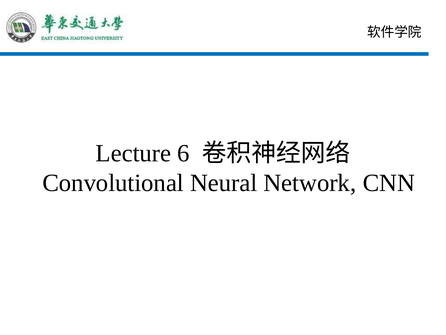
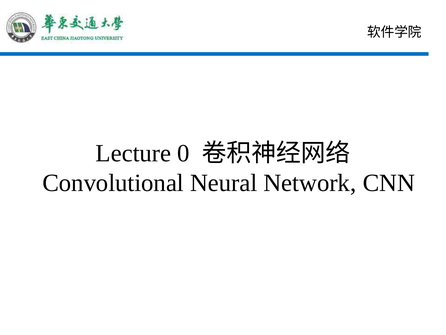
6: 6 -> 0 (183, 153)
